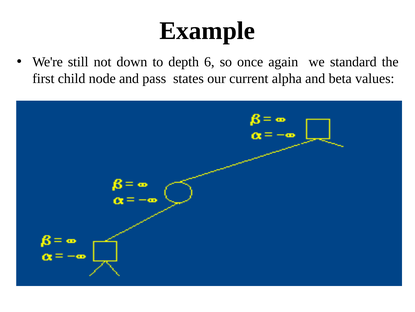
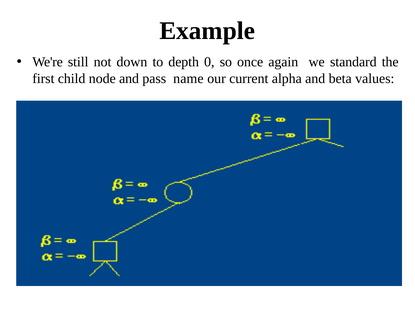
6: 6 -> 0 (209, 62)
states: states -> name (188, 78)
